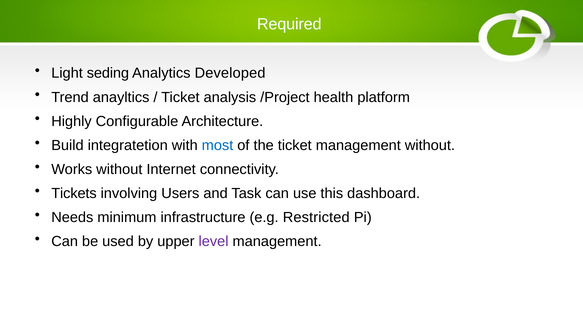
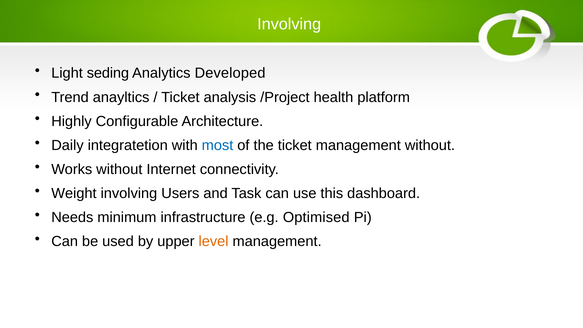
Required: Required -> Involving (289, 24)
Build: Build -> Daily (67, 145)
Tickets: Tickets -> Weight (74, 193)
Restricted: Restricted -> Optimised (316, 217)
level colour: purple -> orange (214, 241)
